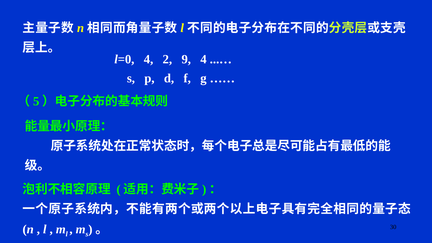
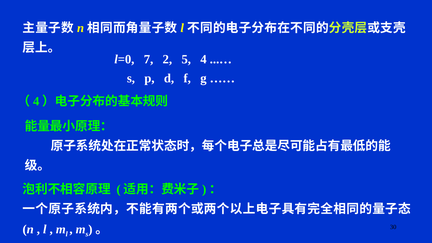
l=0 4: 4 -> 7 (149, 59)
9: 9 -> 5 (186, 59)
5: 5 -> 4 (36, 101)
